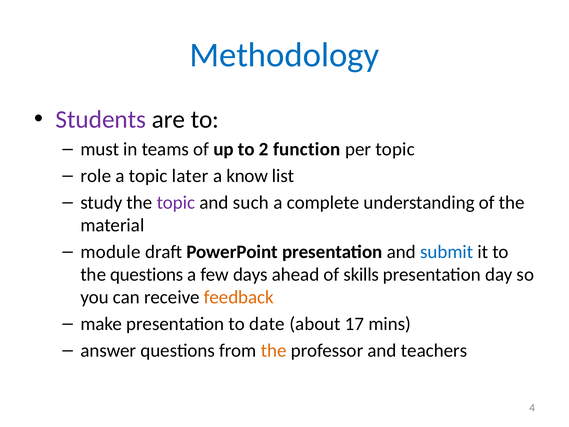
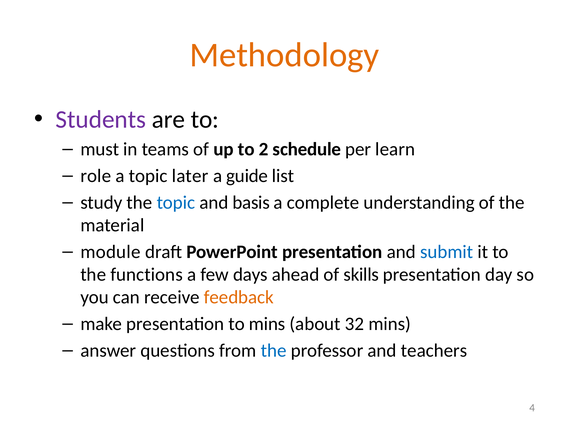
Methodology colour: blue -> orange (284, 55)
function: function -> schedule (307, 149)
per topic: topic -> learn (395, 149)
know: know -> guide (247, 176)
topic colour: purple -> blue (176, 202)
such: such -> basis (251, 202)
the questions: questions -> functions (147, 274)
to date: date -> mins (267, 324)
17: 17 -> 32 (355, 324)
the colour: orange -> blue (274, 350)
